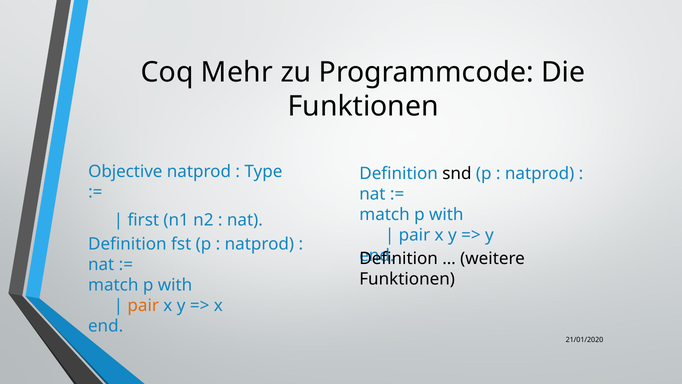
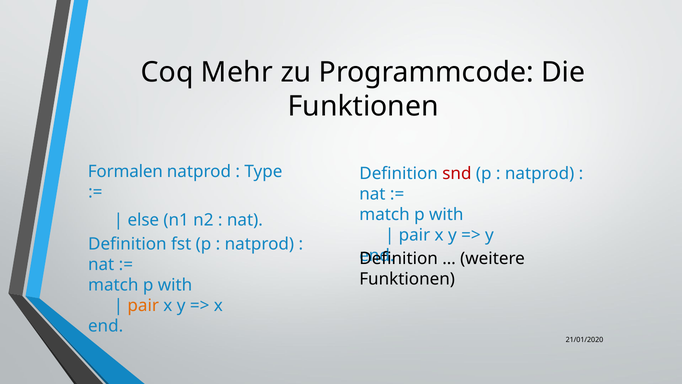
Objective: Objective -> Formalen (125, 171)
snd colour: black -> red (457, 173)
first: first -> else (143, 220)
